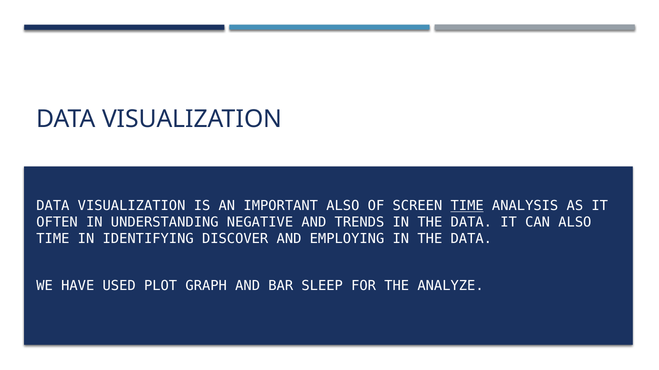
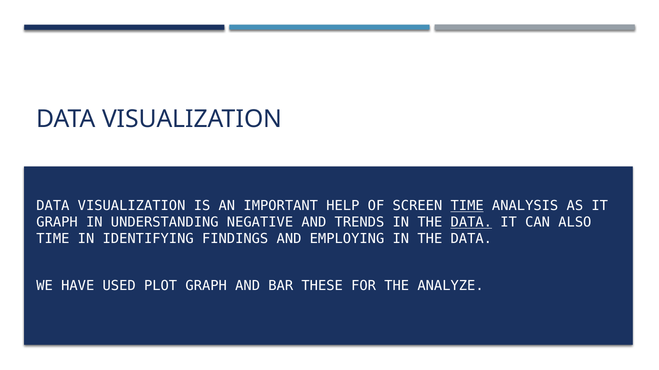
IMPORTANT ALSO: ALSO -> HELP (343, 206)
OFTEN: OFTEN -> GRAPH (57, 223)
DATA underline: none -> present (471, 223)
DISCOVER: DISCOVER -> FINDINGS (235, 239)
SLEEP: SLEEP -> THESE (322, 286)
